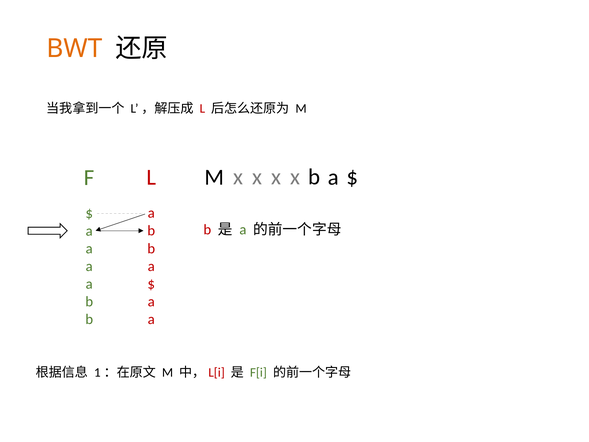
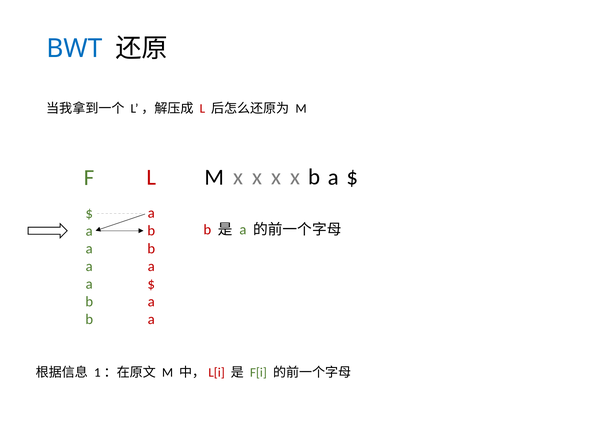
BWT colour: orange -> blue (74, 48)
